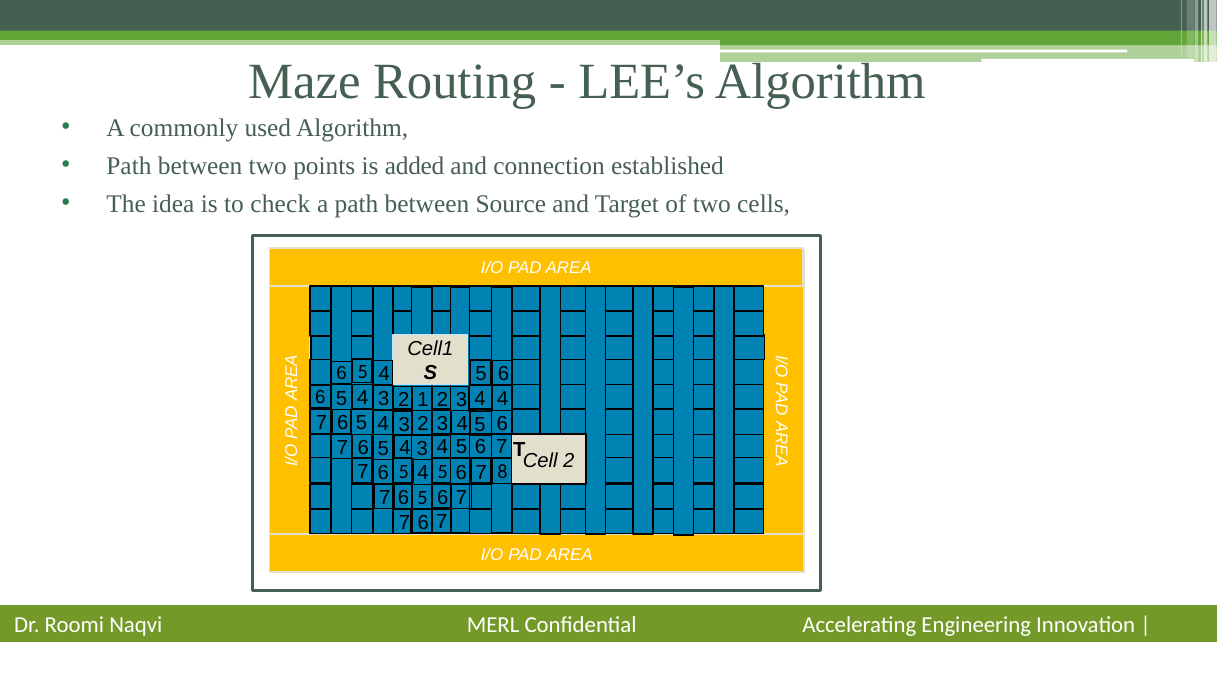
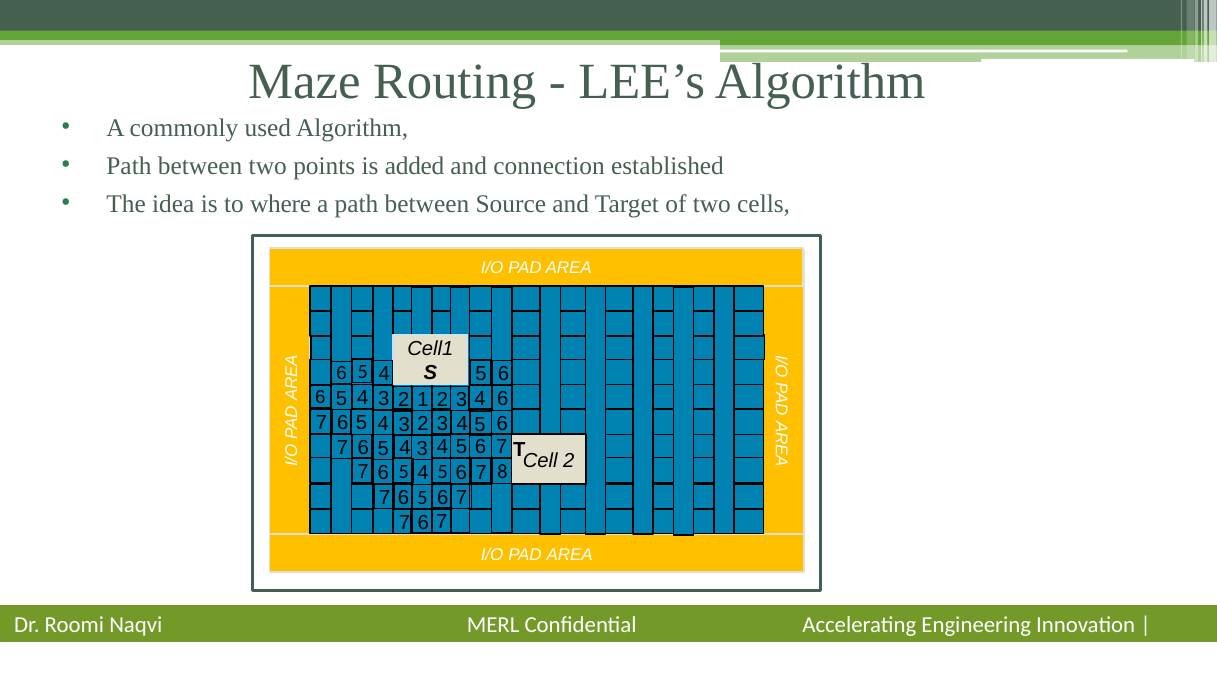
check: check -> where (281, 204)
3 4 4: 4 -> 6 (503, 399)
